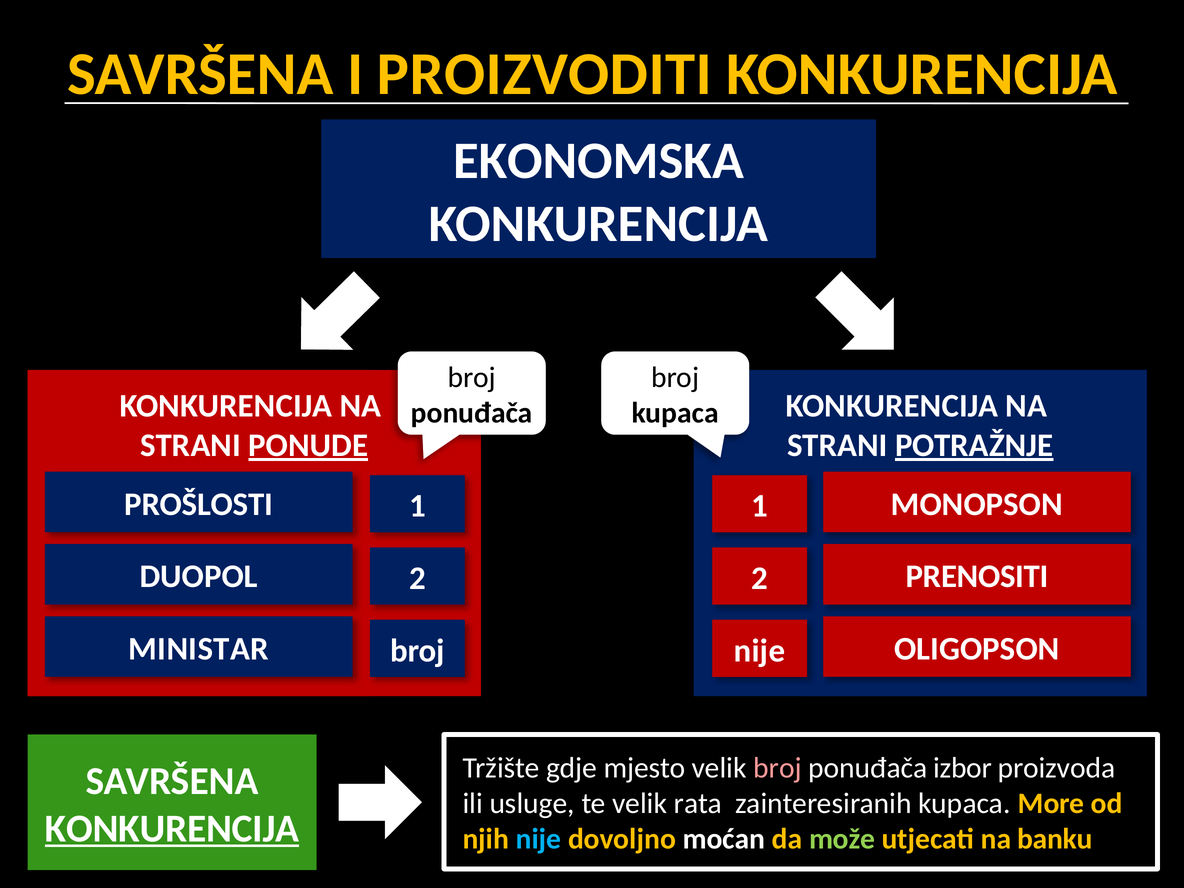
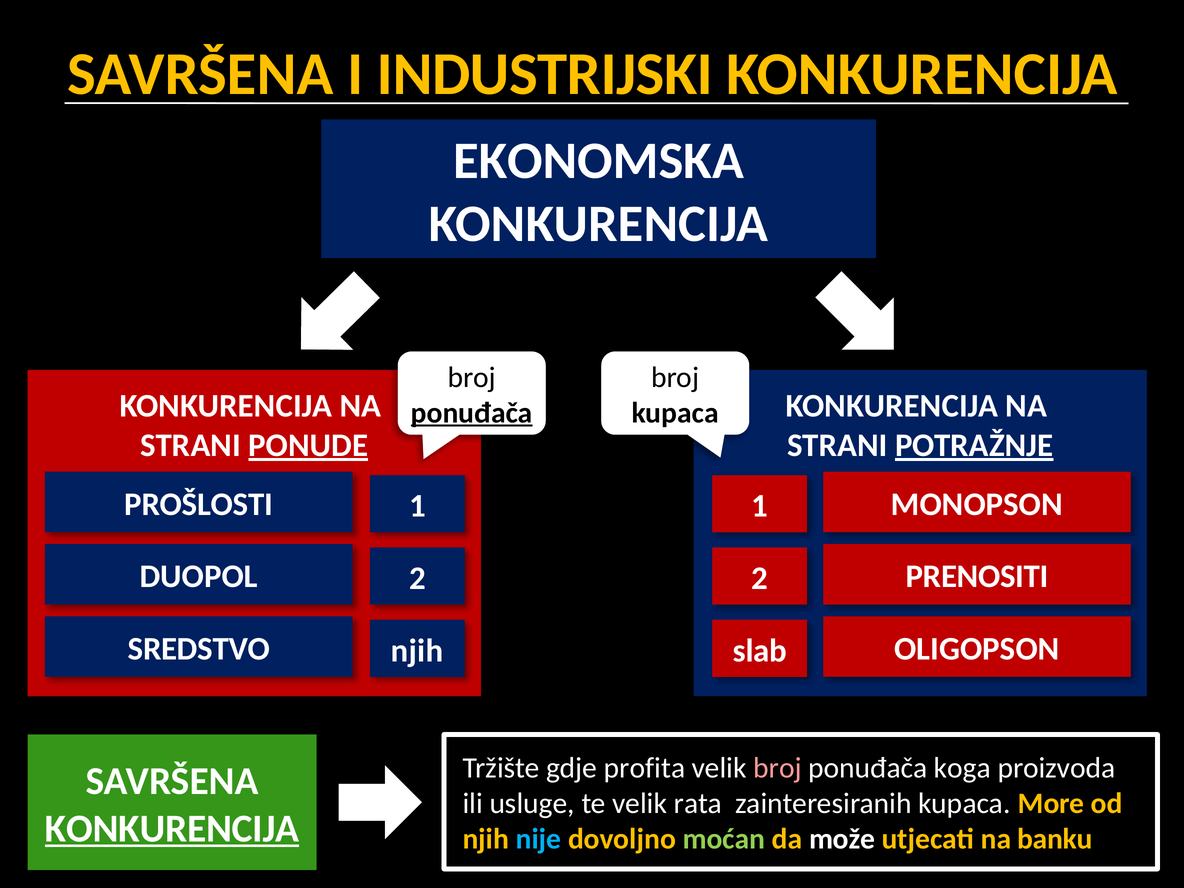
PROIZVODITI: PROIZVODITI -> INDUSTRIJSKI (545, 74)
ponuđača underline: none -> present (472, 413)
MINISTAR: MINISTAR -> SREDSTVO (199, 649)
broj: broj -> njih (417, 651)
nije: nije -> slab (760, 651)
mjesto: mjesto -> profita (645, 768)
izbor: izbor -> koga (962, 768)
moćan colour: white -> light green (724, 839)
može colour: light green -> white (842, 839)
